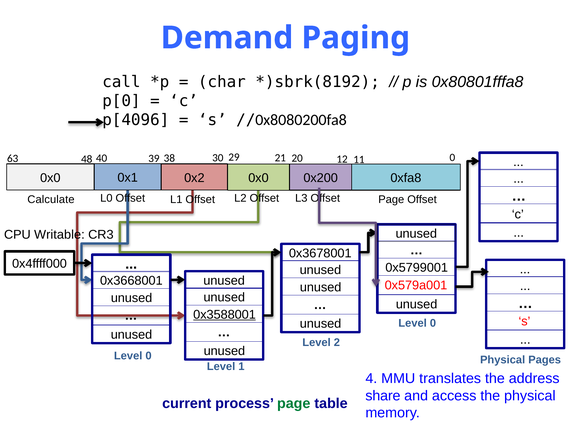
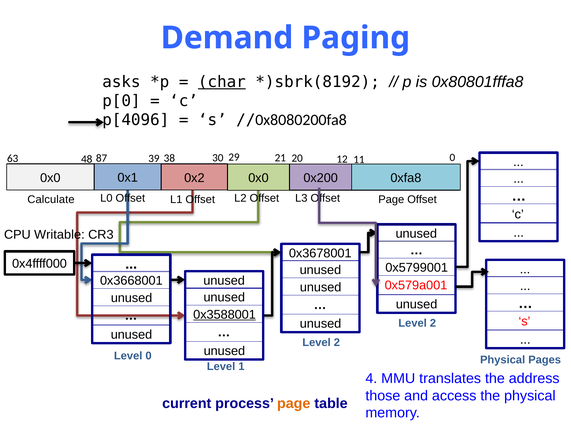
call: call -> asks (121, 82)
char underline: none -> present (222, 82)
40: 40 -> 87 (102, 158)
0: 0 -> 2 (433, 323)
share: share -> those (383, 396)
page colour: green -> orange (294, 404)
